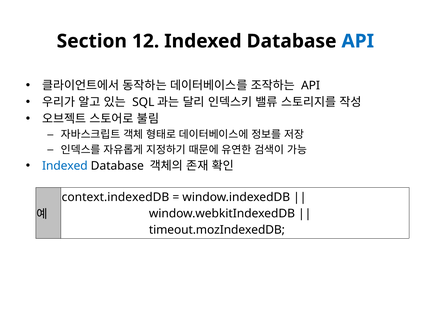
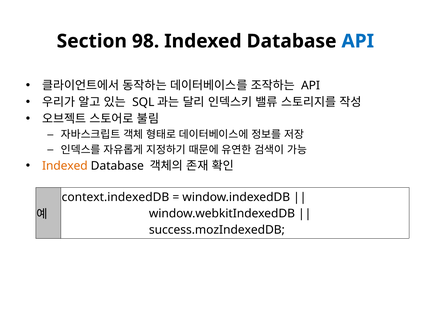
12: 12 -> 98 (146, 41)
Indexed colour: blue -> orange (65, 166)
timeout.mozIndexedDB: timeout.mozIndexedDB -> success.mozIndexedDB (217, 230)
